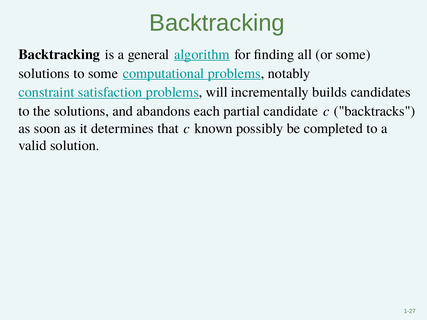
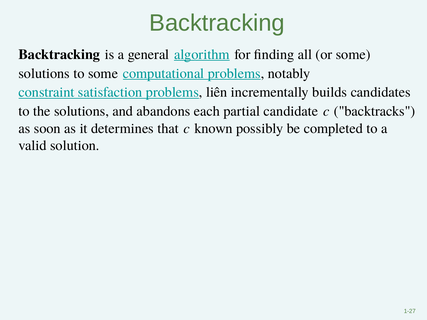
will: will -> liên (217, 92)
